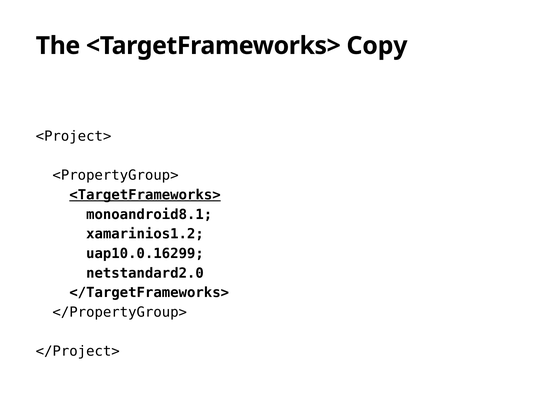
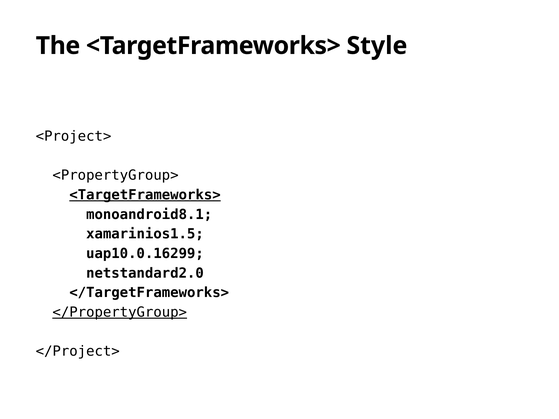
Copy: Copy -> Style (377, 46)
xamarinios1.2: xamarinios1.2 -> xamarinios1.5 (145, 234)
</PropertyGroup> underline: none -> present (120, 312)
